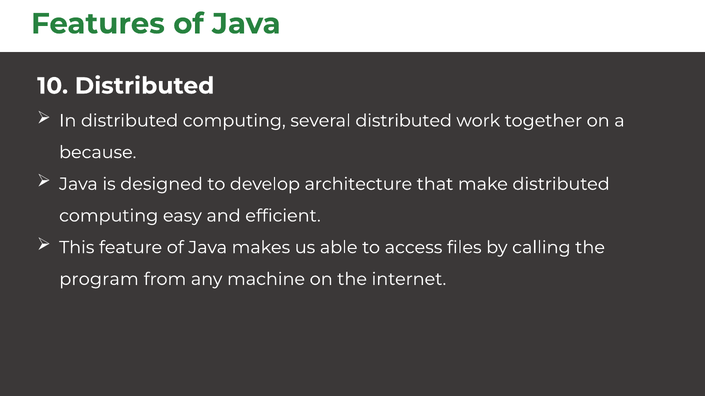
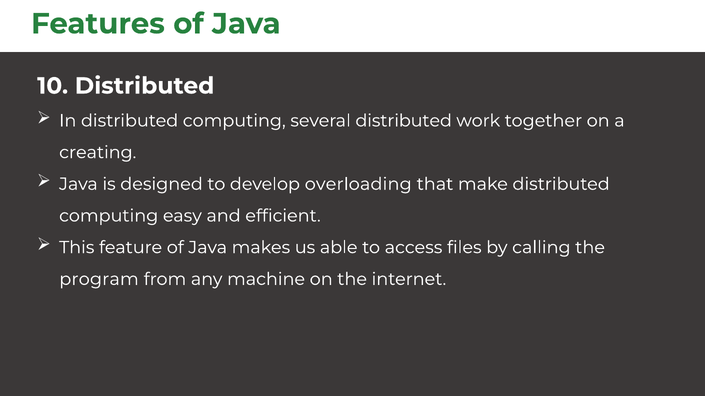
because: because -> creating (98, 153)
architecture: architecture -> overloading (358, 184)
